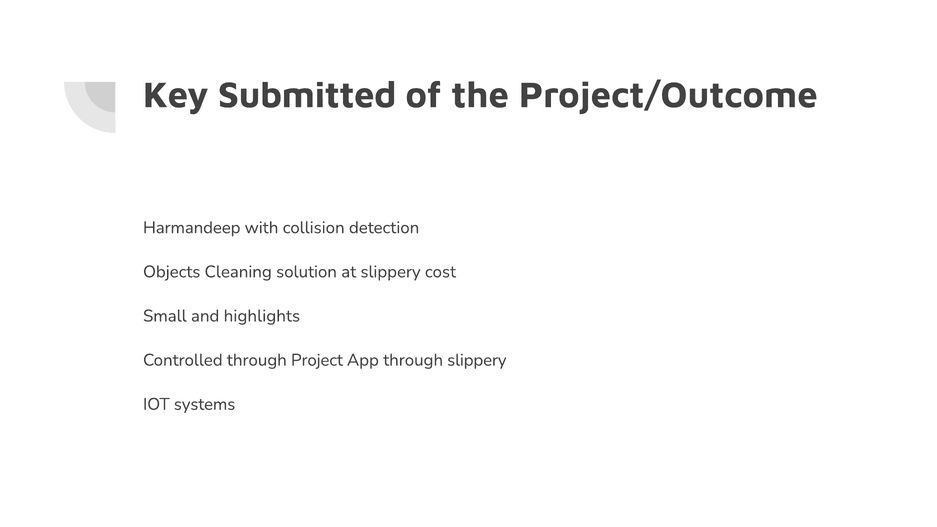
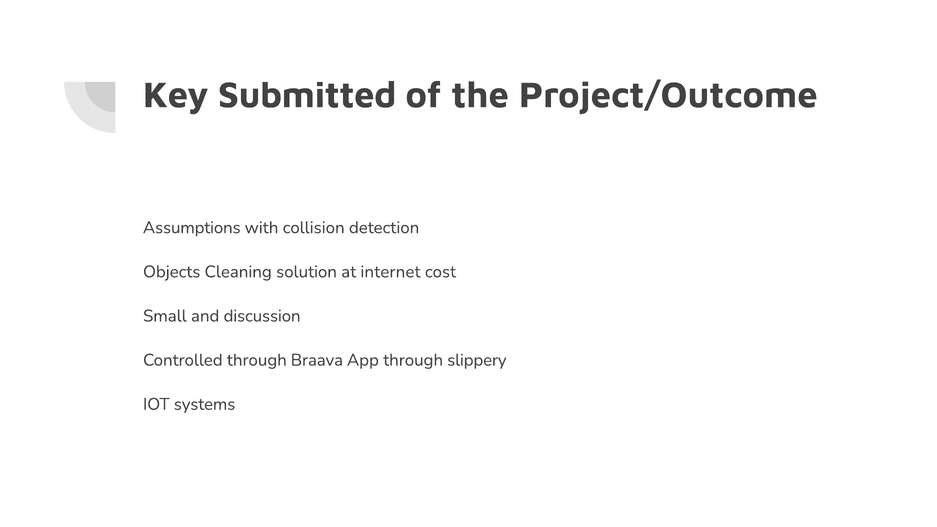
Harmandeep: Harmandeep -> Assumptions (192, 228)
at slippery: slippery -> internet (390, 272)
highlights: highlights -> discussion (262, 316)
Project: Project -> Braava (317, 360)
